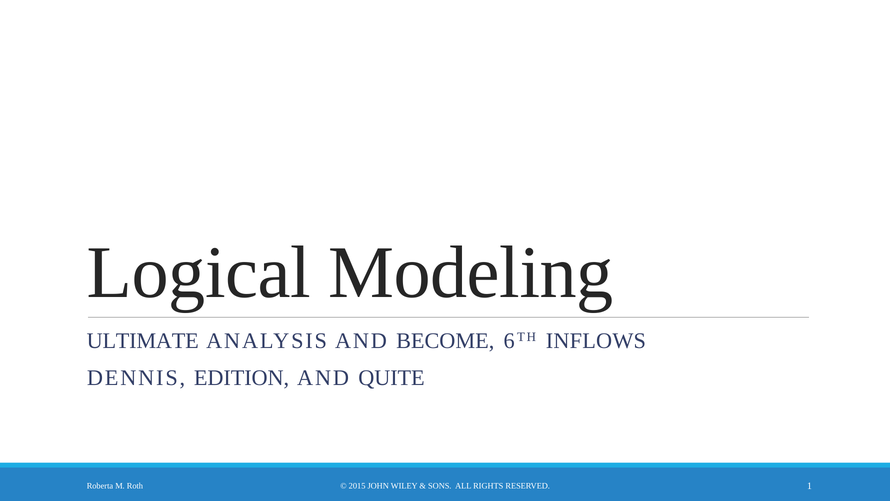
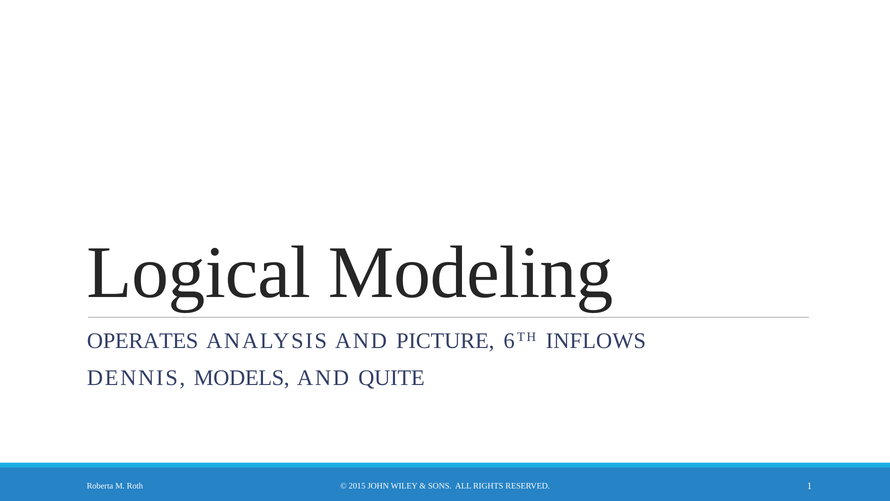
ULTIMATE: ULTIMATE -> OPERATES (143, 340)
BECOME: BECOME -> PICTURE (445, 340)
EDITION: EDITION -> MODELS (242, 377)
